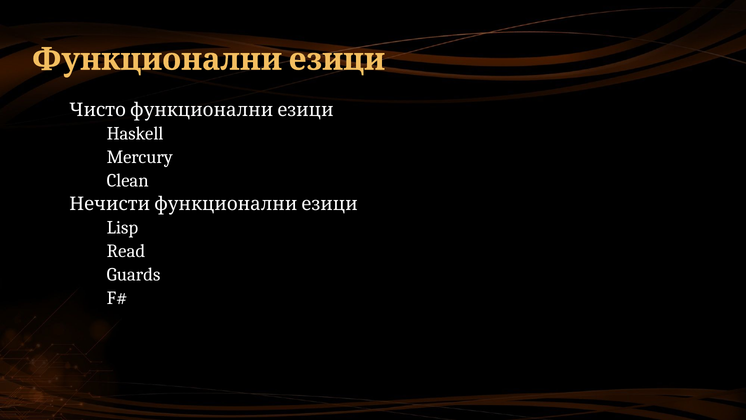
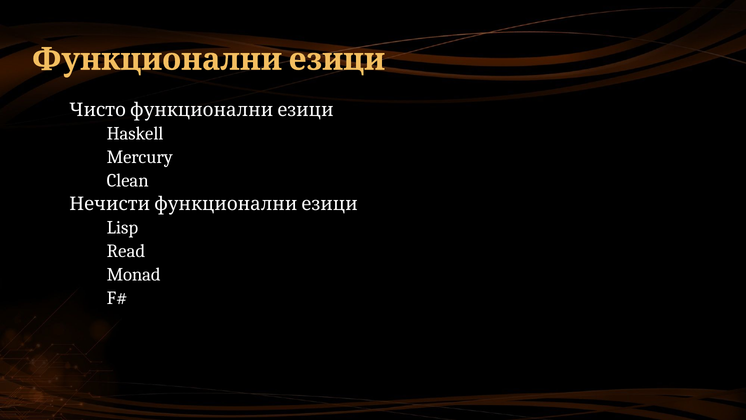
Guards: Guards -> Monad (134, 274)
